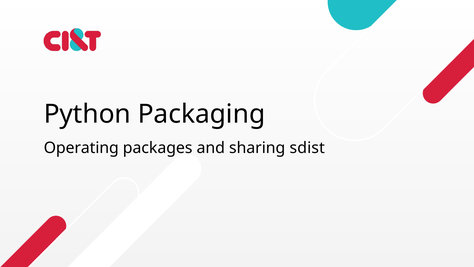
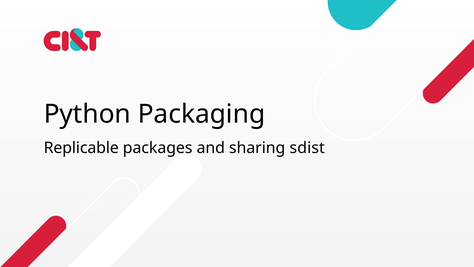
Operating: Operating -> Replicable (81, 148)
